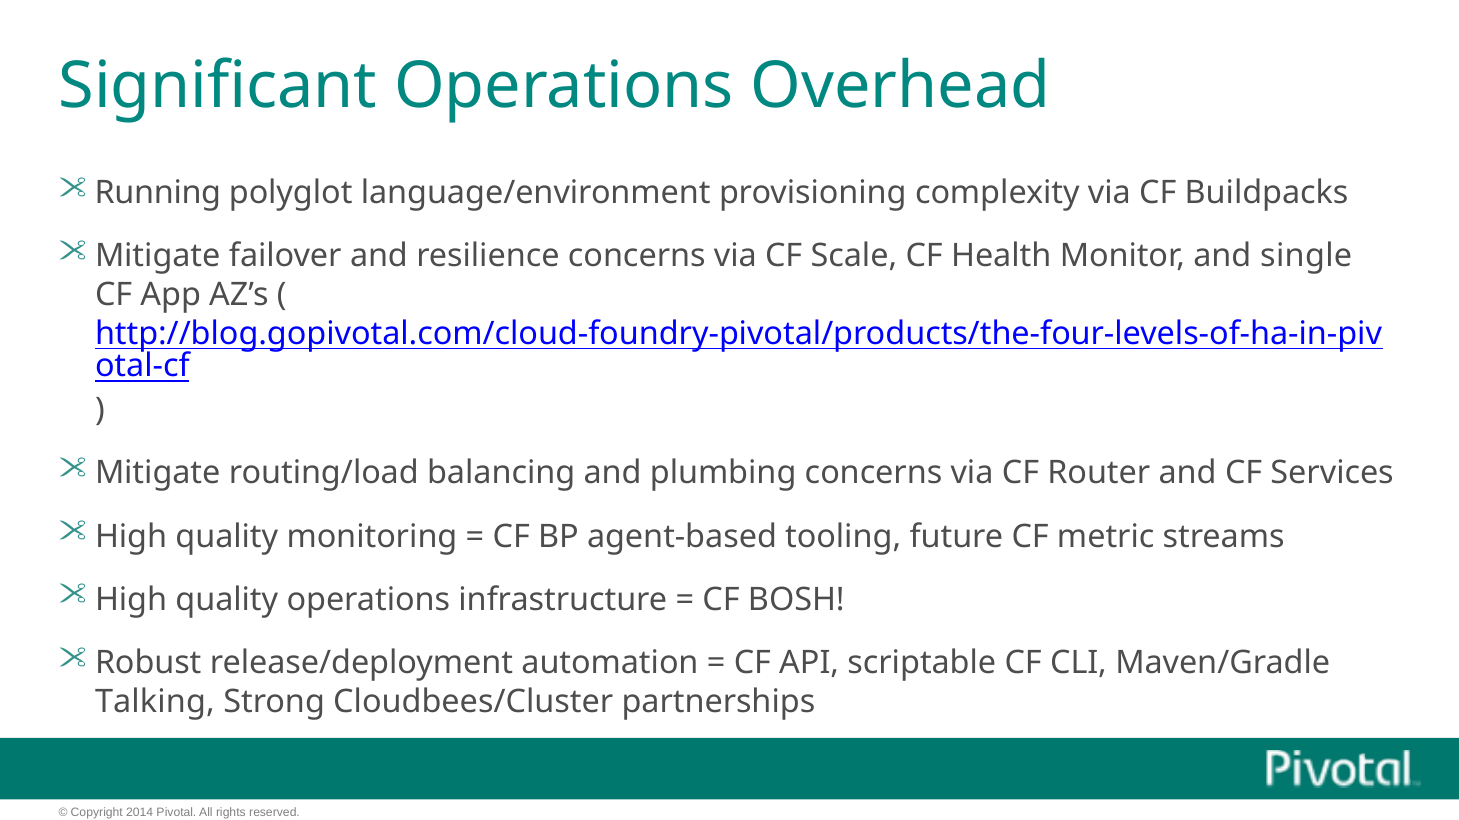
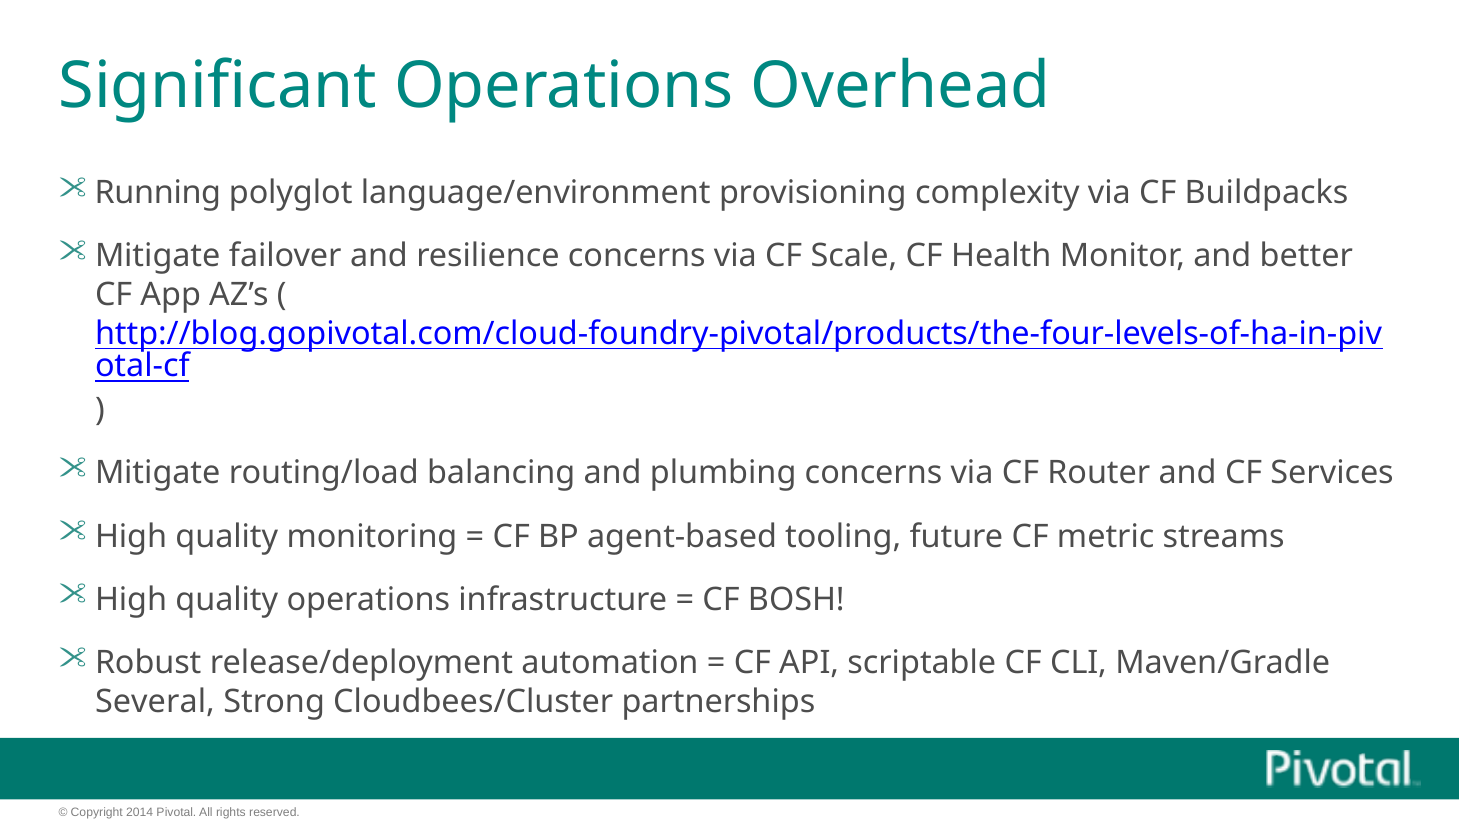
single: single -> better (1306, 256)
Talking: Talking -> Several (155, 702)
